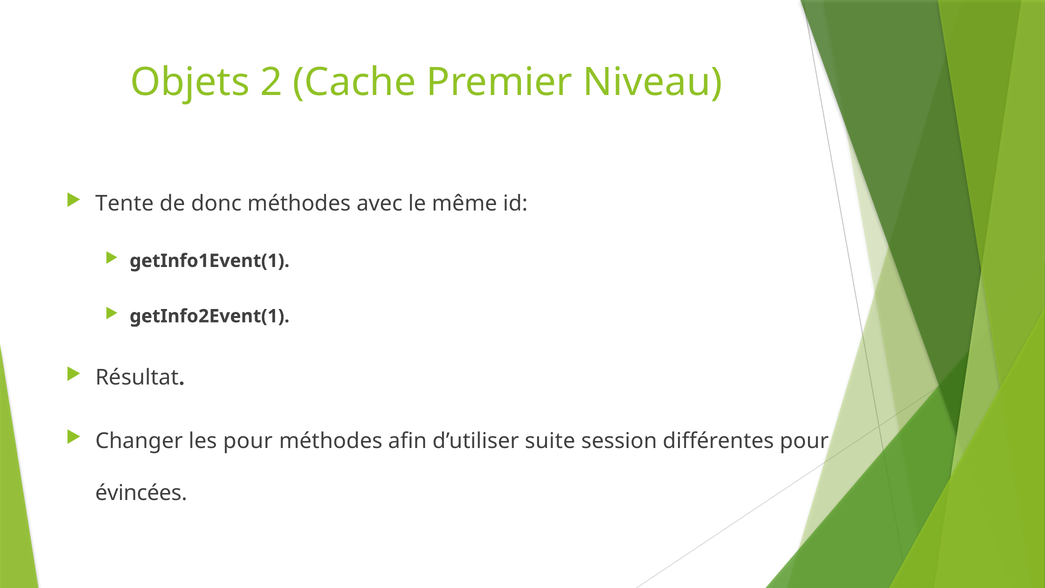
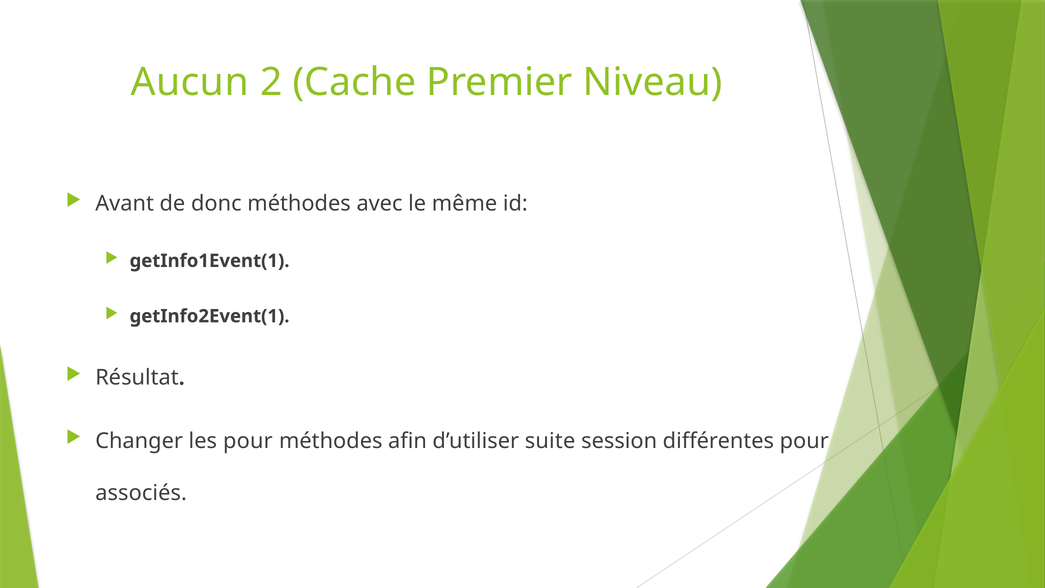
Objets: Objets -> Aucun (190, 82)
Tente: Tente -> Avant (125, 204)
évincées: évincées -> associés (141, 493)
